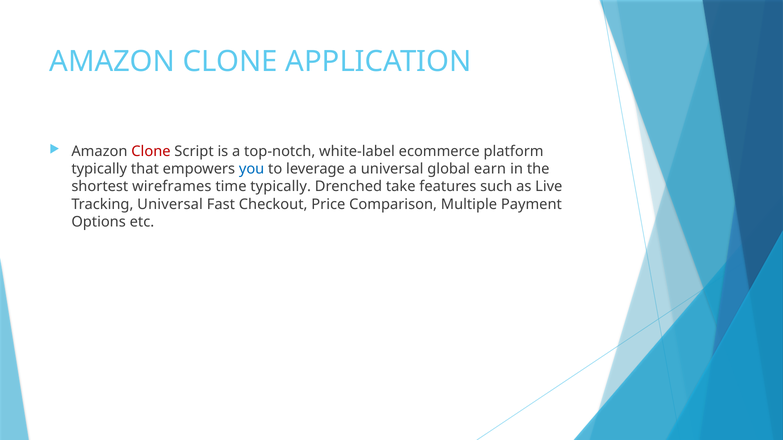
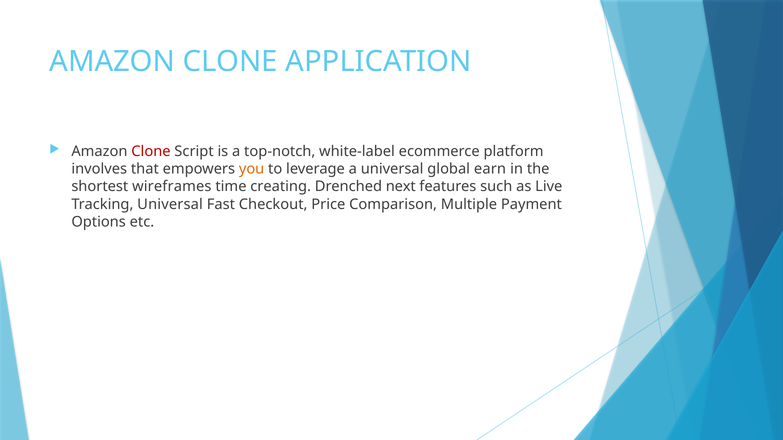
typically: typically -> involves (99, 169)
you colour: blue -> orange (252, 169)
time typically: typically -> creating (281, 187)
take: take -> next (401, 187)
